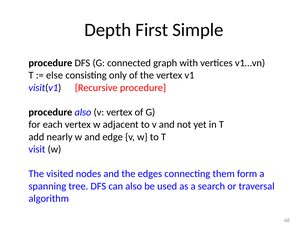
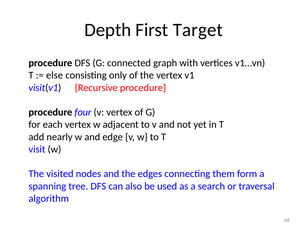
Simple: Simple -> Target (198, 30)
procedure also: also -> four (83, 112)
